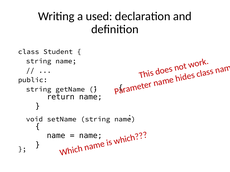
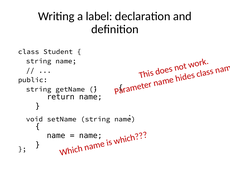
used: used -> label (99, 16)
